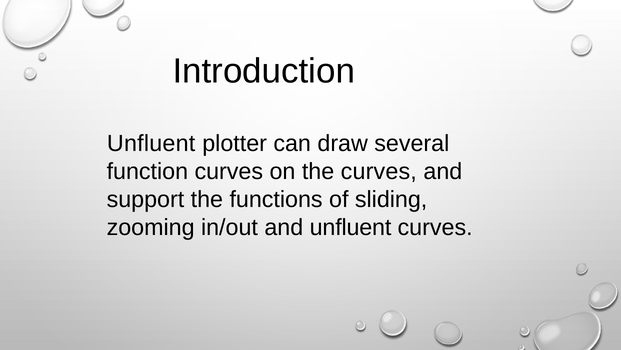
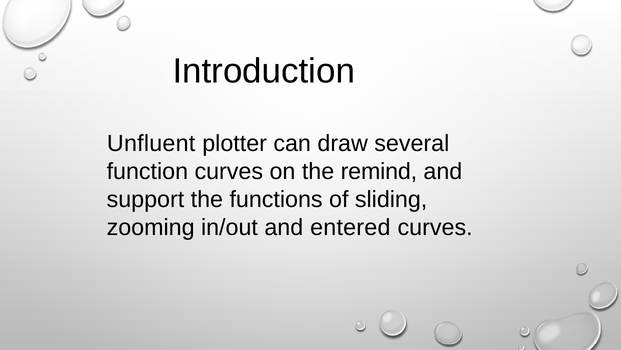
the curves: curves -> remind (379, 171)
and unfluent: unfluent -> entered (350, 227)
